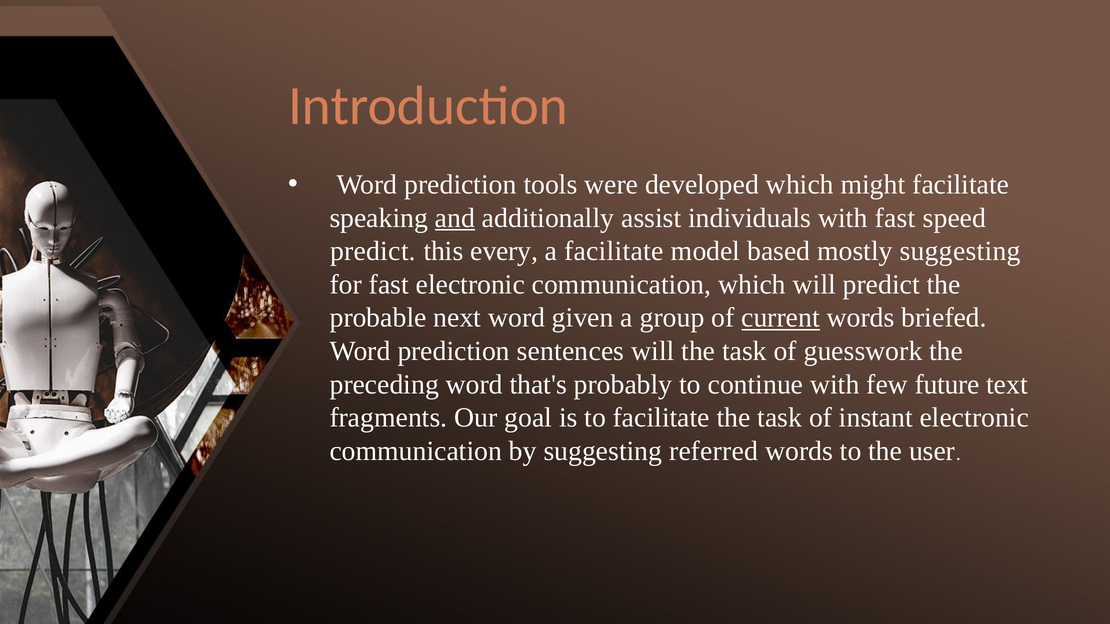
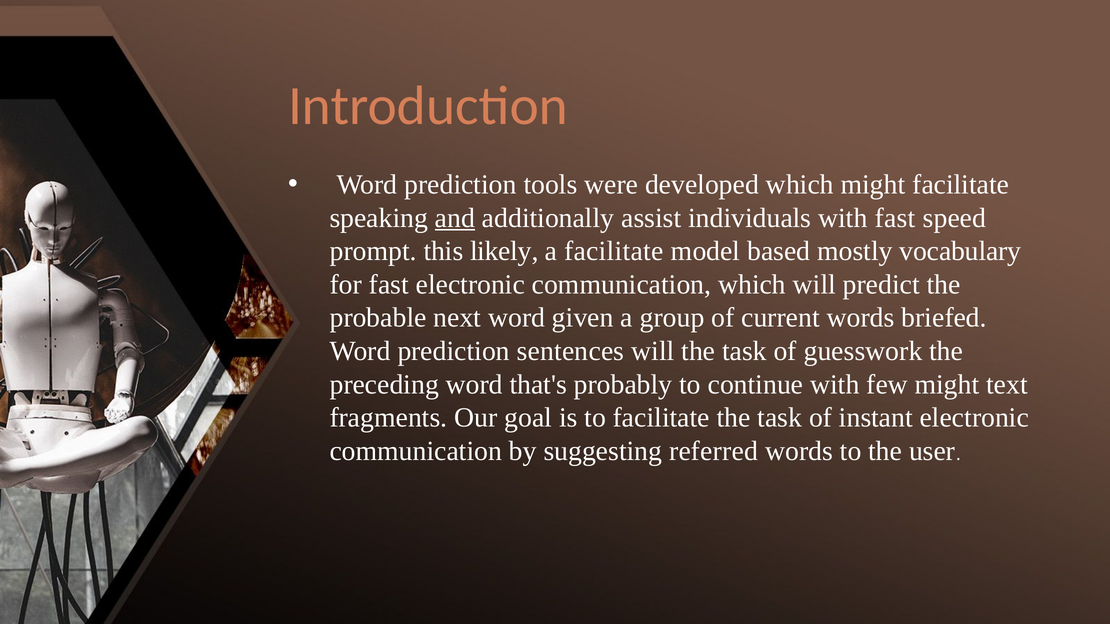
predict: predict -> prompt (373, 251)
every: every -> likely (504, 251)
mostly suggesting: suggesting -> vocabulary (960, 251)
current underline: present -> none (781, 318)
few future: future -> might (947, 385)
